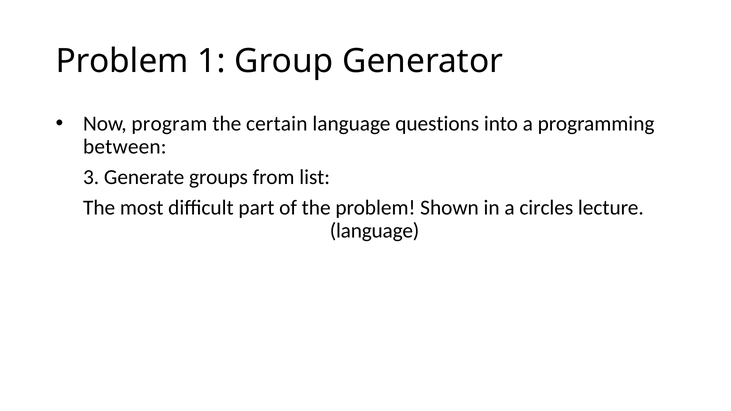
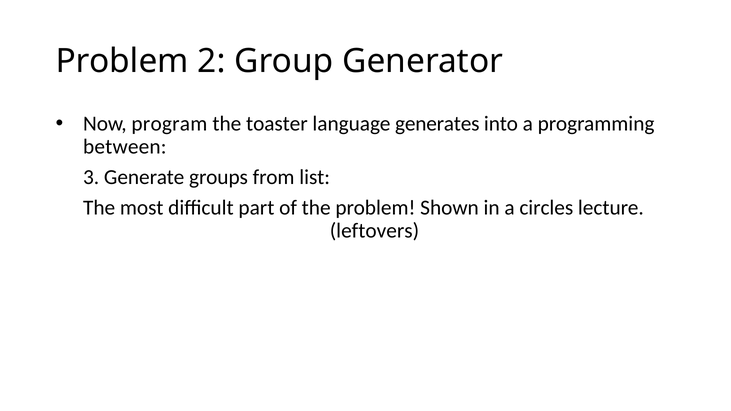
1: 1 -> 2 (212, 61)
certain: certain -> toaster (277, 124)
questions: questions -> generates (437, 124)
language: language -> leftovers (374, 231)
